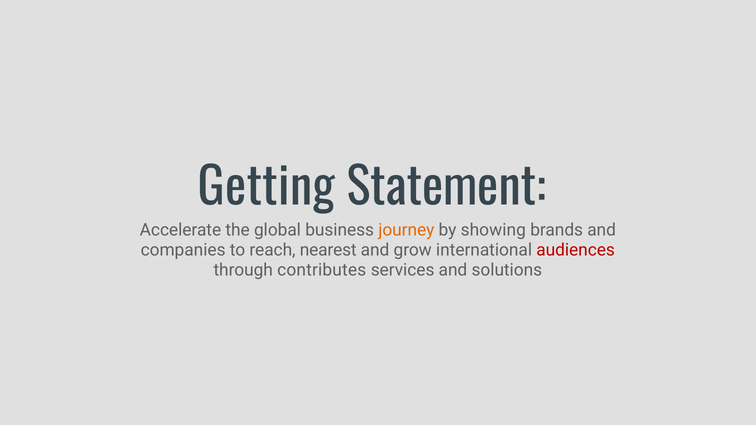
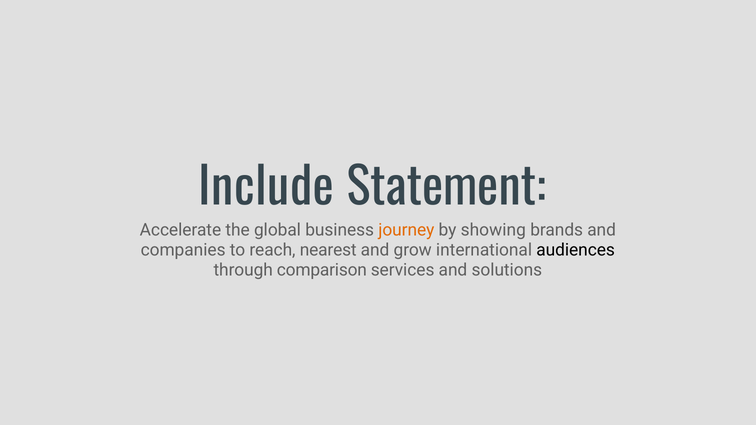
Getting: Getting -> Include (266, 188)
audiences colour: red -> black (576, 250)
contributes: contributes -> comparison (322, 270)
